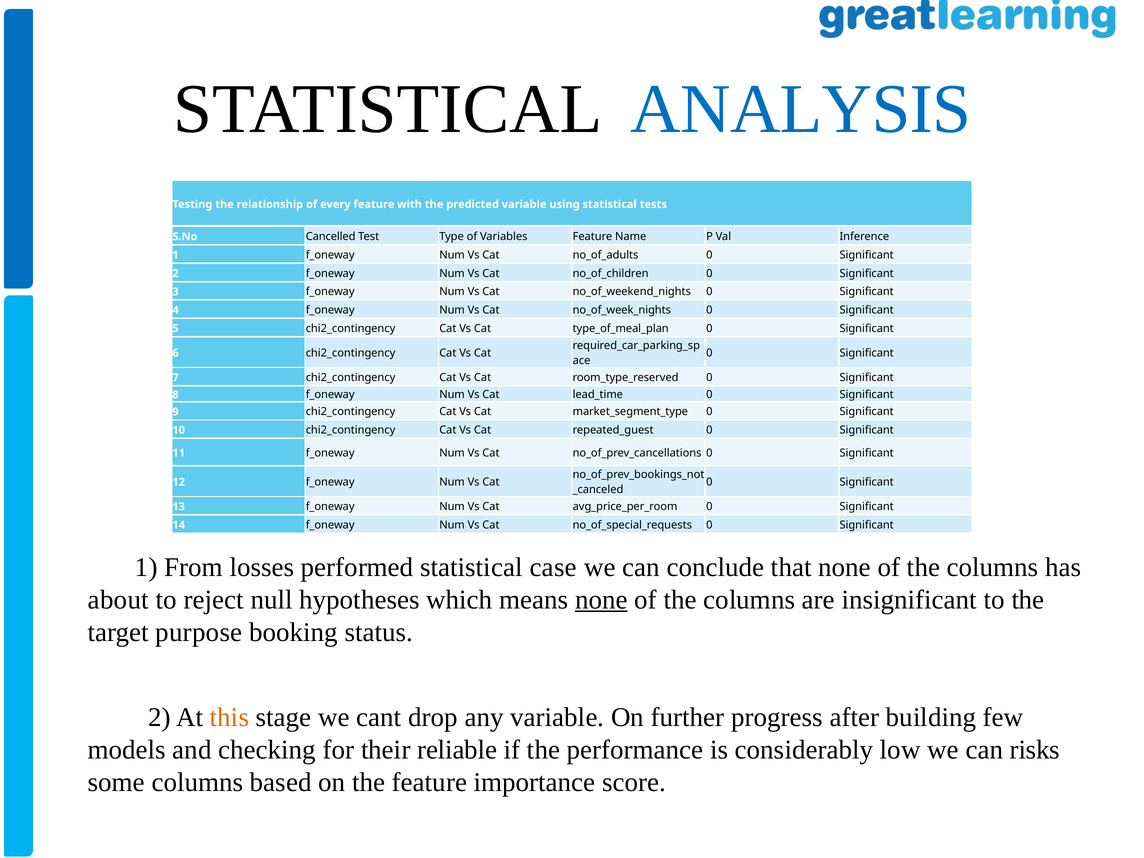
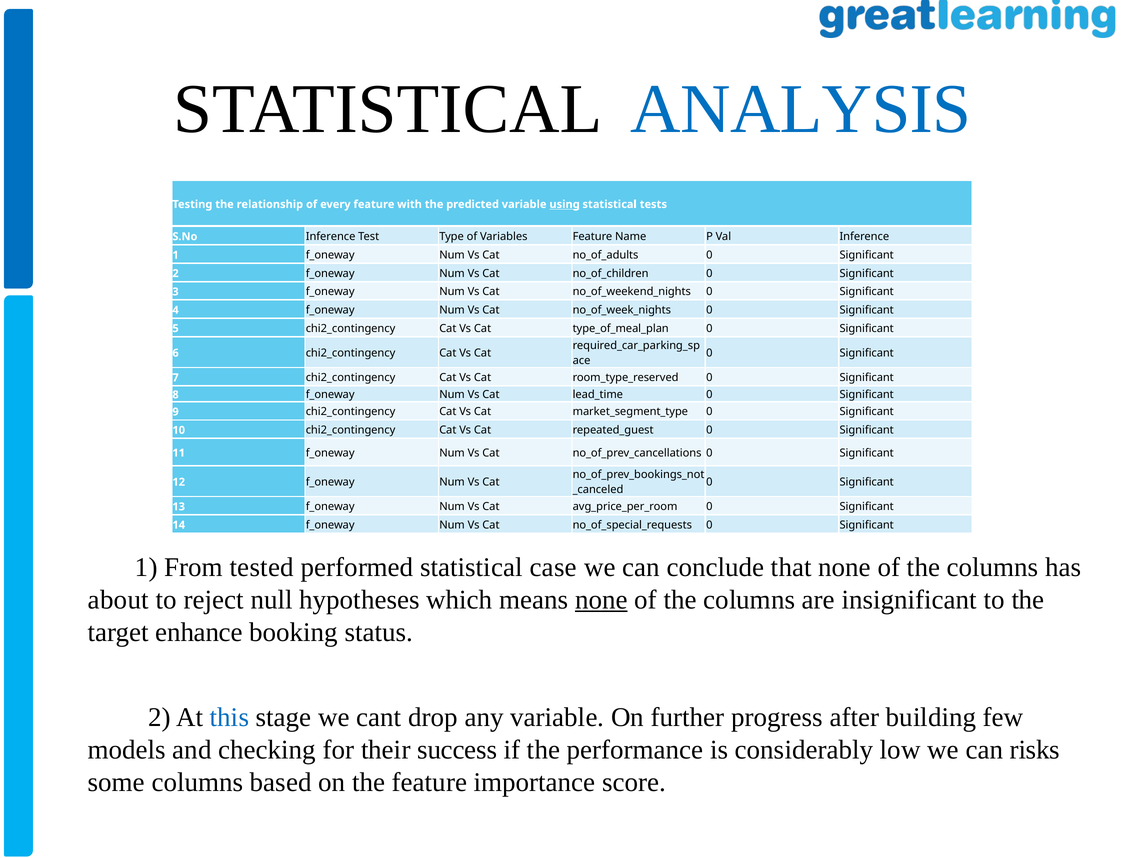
using underline: none -> present (565, 204)
S.No Cancelled: Cancelled -> Inference (331, 237)
losses: losses -> tested (262, 567)
purpose: purpose -> enhance (199, 632)
this colour: orange -> blue (229, 717)
reliable: reliable -> success (457, 750)
